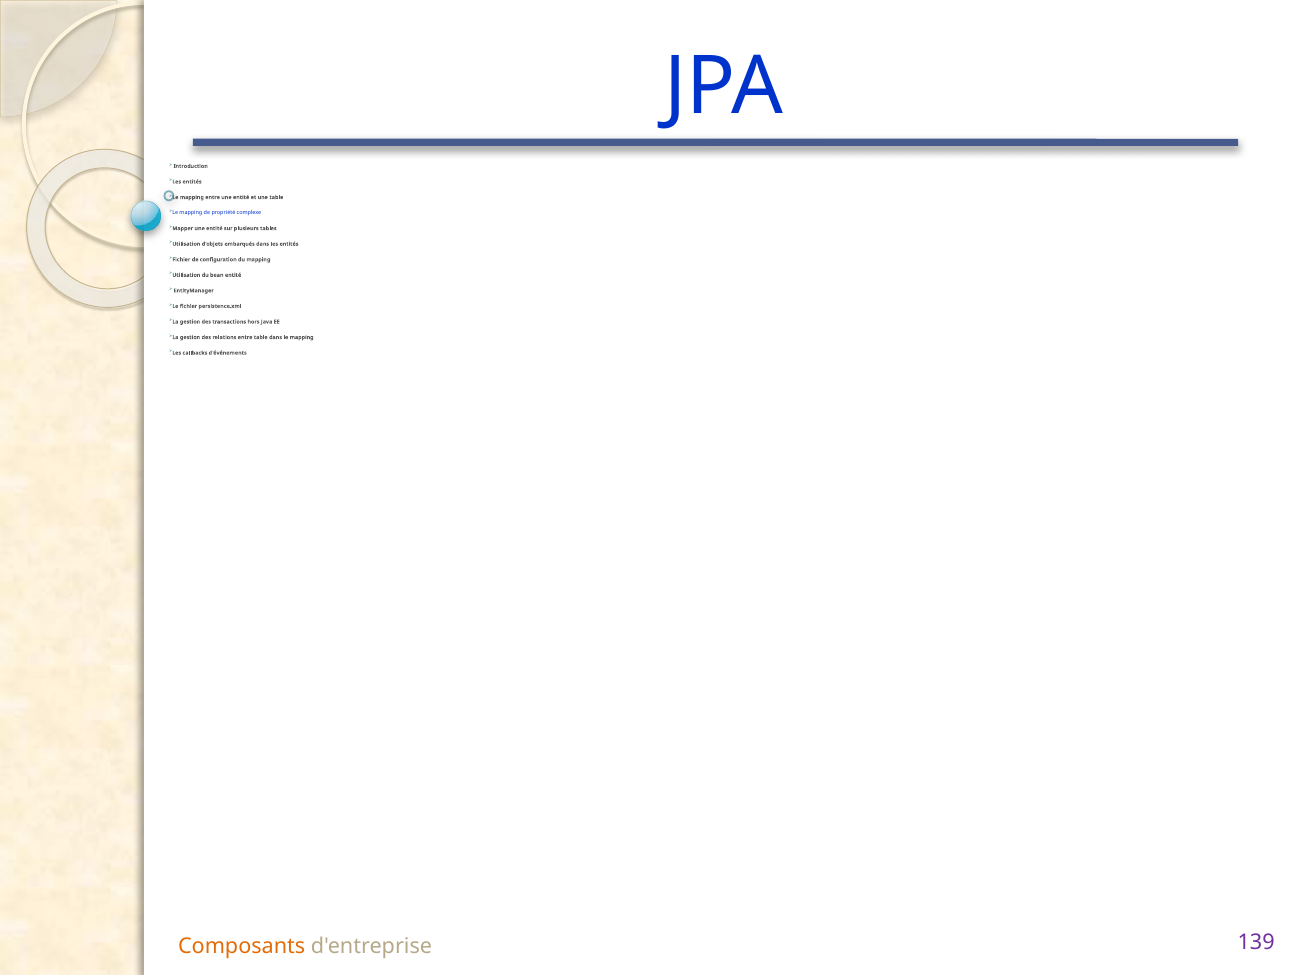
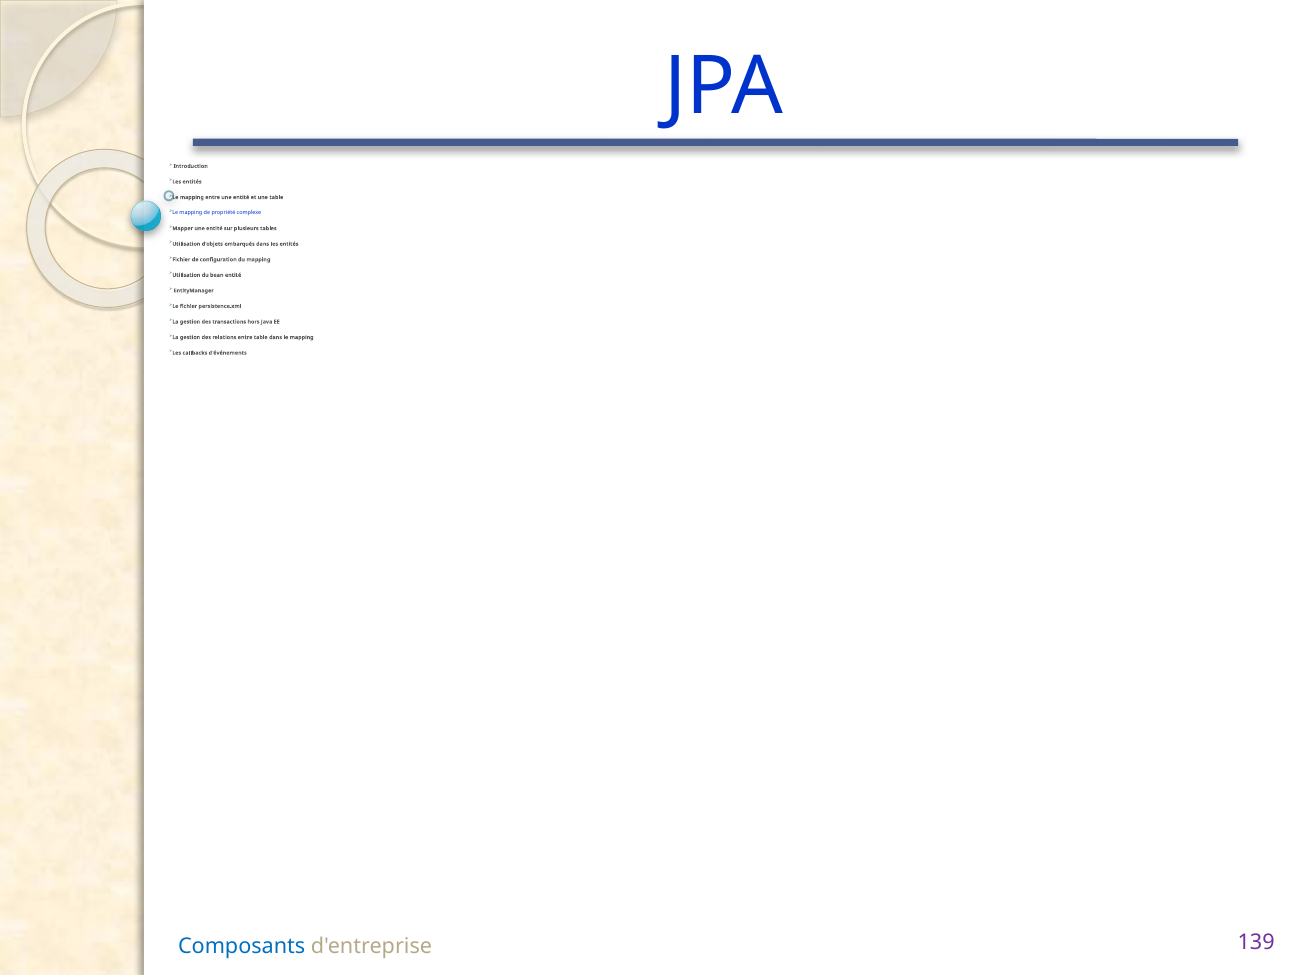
Composants colour: orange -> blue (242, 945)
